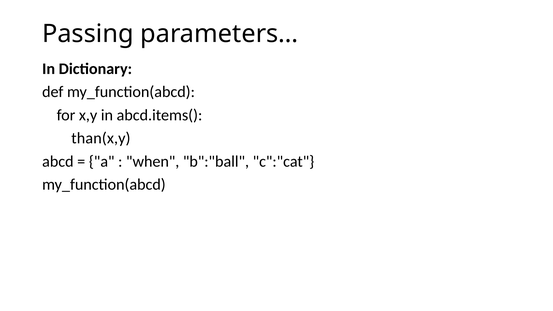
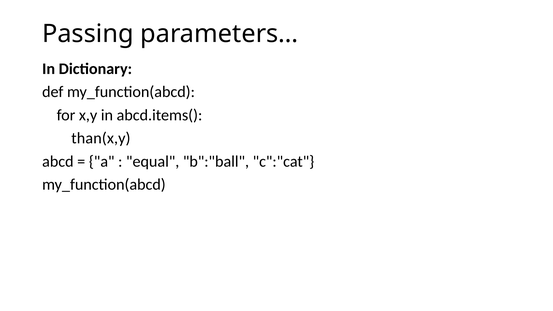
when: when -> equal (153, 162)
